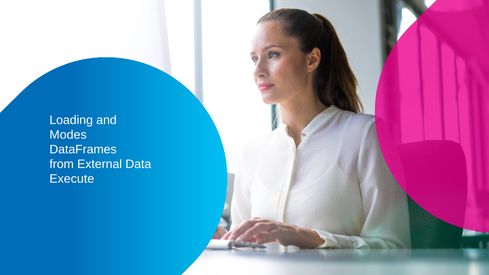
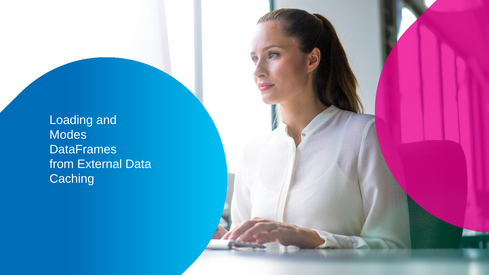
Execute: Execute -> Caching (72, 179)
